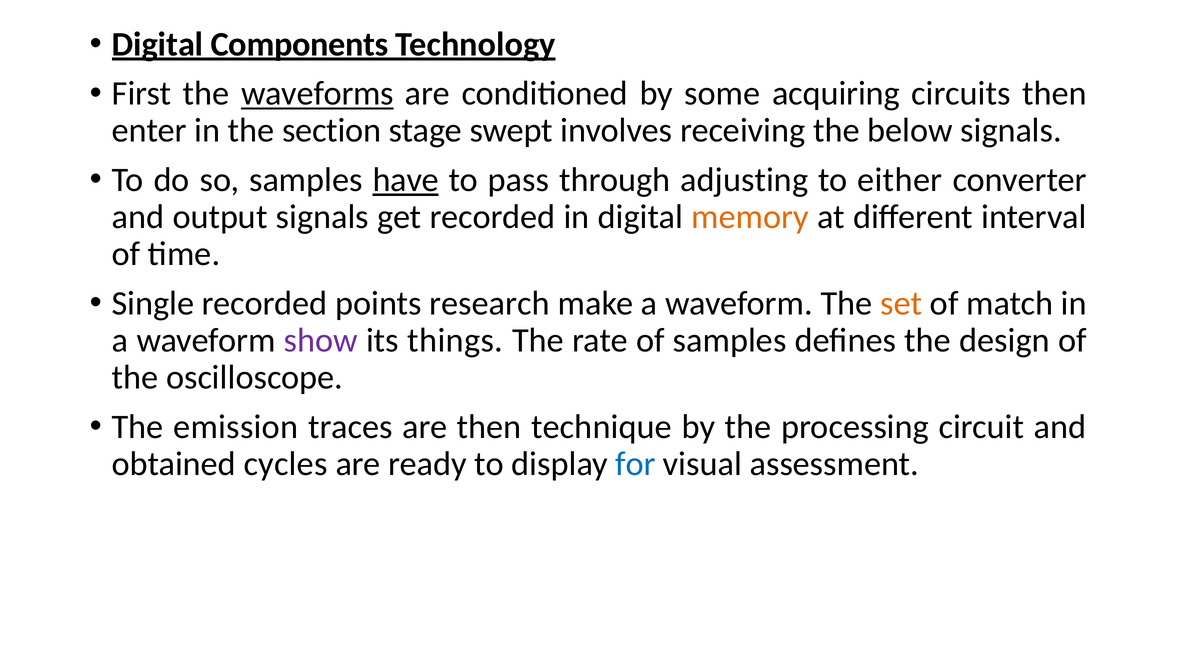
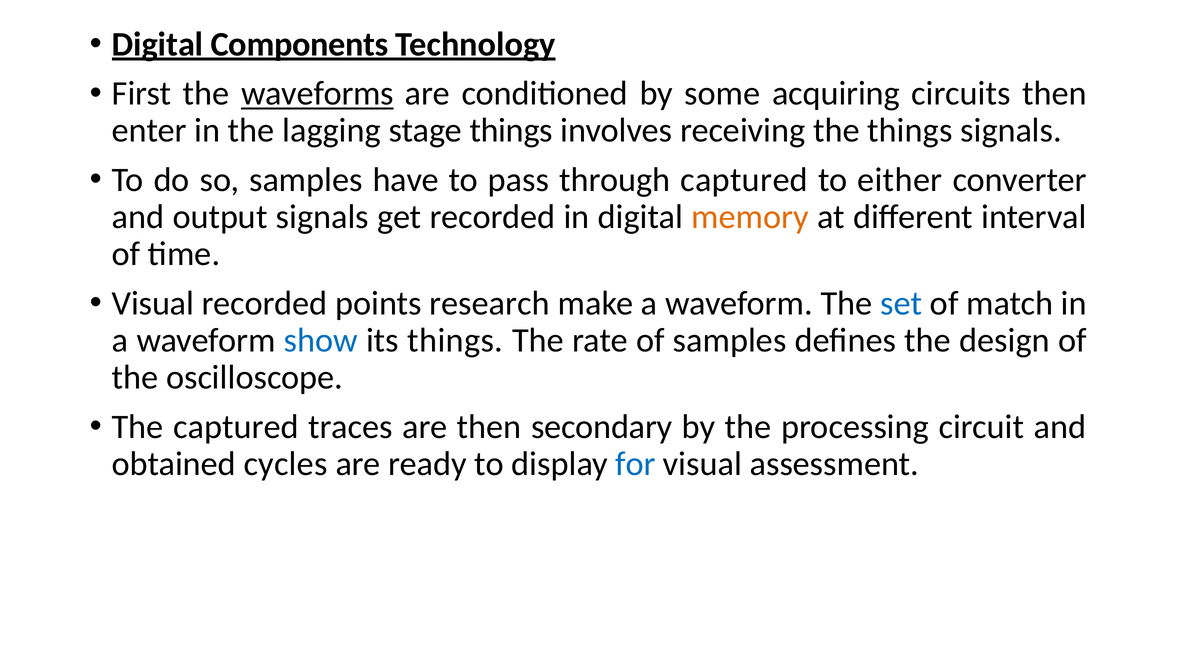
section: section -> lagging (332, 131)
stage swept: swept -> things (511, 131)
the below: below -> things (910, 131)
have underline: present -> none (406, 180)
through adjusting: adjusting -> captured (744, 180)
Single: Single -> Visual (153, 304)
set colour: orange -> blue (901, 304)
show colour: purple -> blue (321, 341)
The emission: emission -> captured (236, 427)
technique: technique -> secondary (602, 427)
